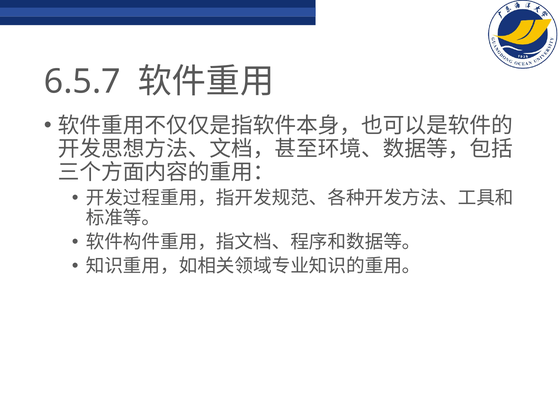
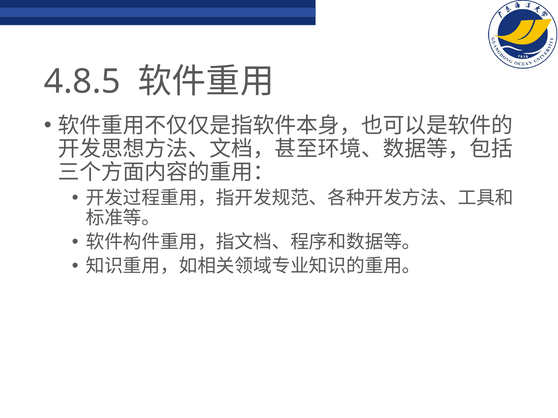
6.5.7: 6.5.7 -> 4.8.5 (82, 82)
